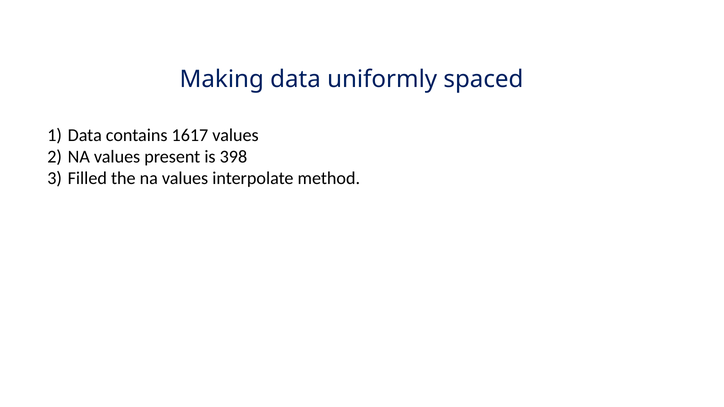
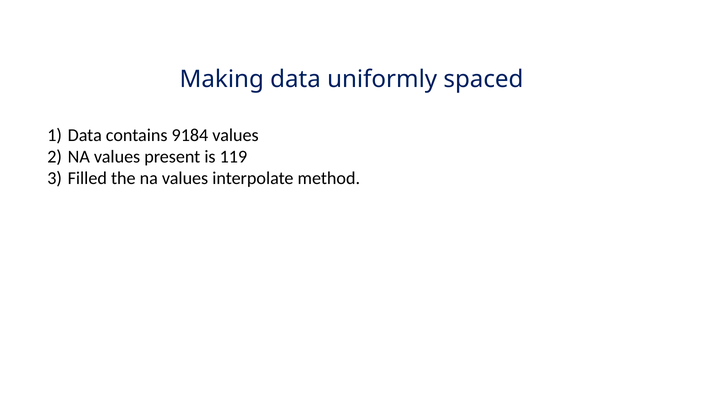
1617: 1617 -> 9184 (190, 135)
398: 398 -> 119 (233, 157)
